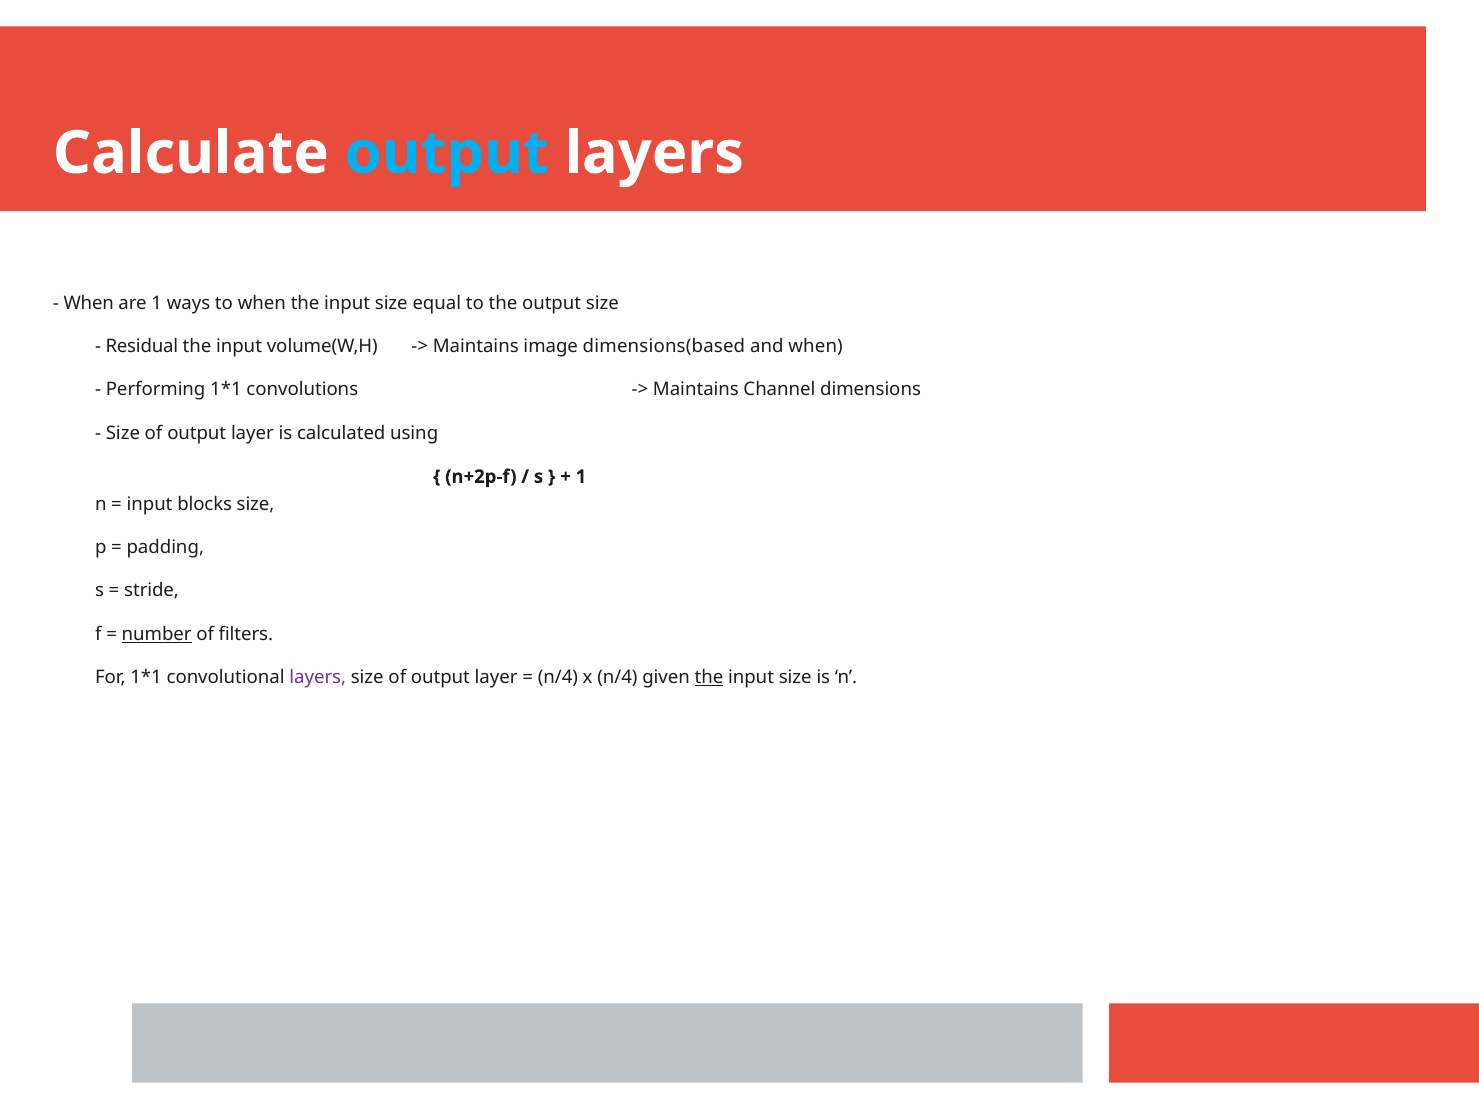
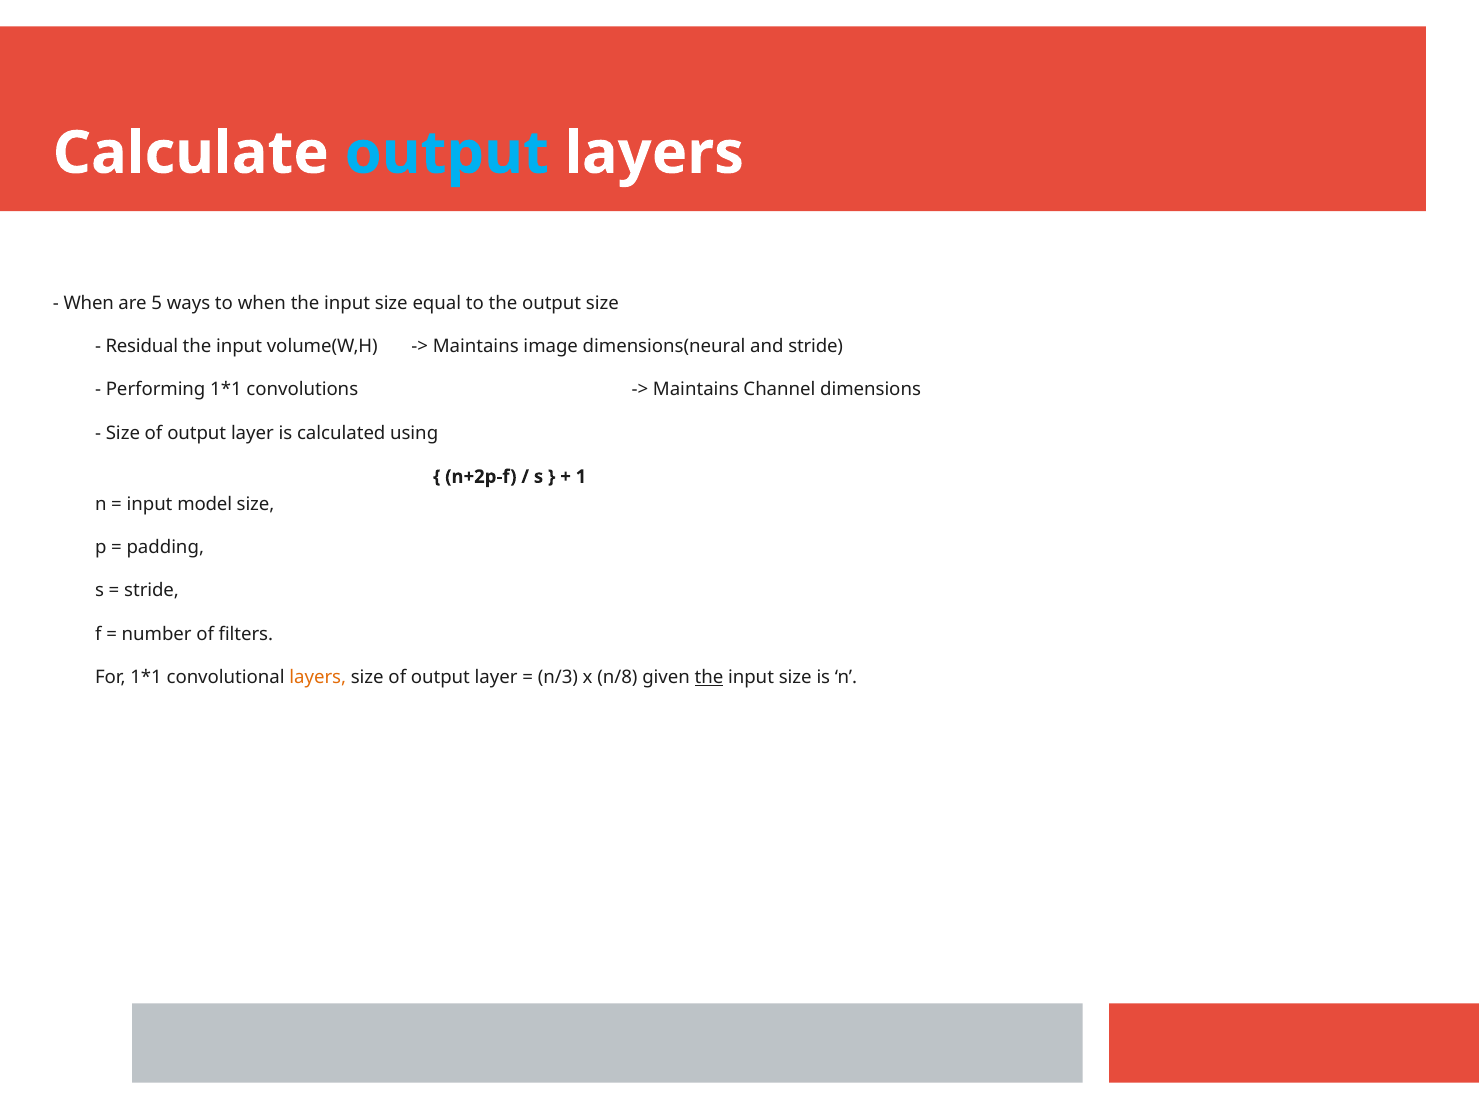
are 1: 1 -> 5 (157, 303)
dimensions(based: dimensions(based -> dimensions(neural (664, 346)
and when: when -> stride (816, 346)
blocks: blocks -> model (205, 504)
number underline: present -> none (157, 634)
layers colour: purple -> orange (318, 678)
n/4: n/4 -> n/3 (558, 678)
x n/4: n/4 -> n/8 (617, 678)
